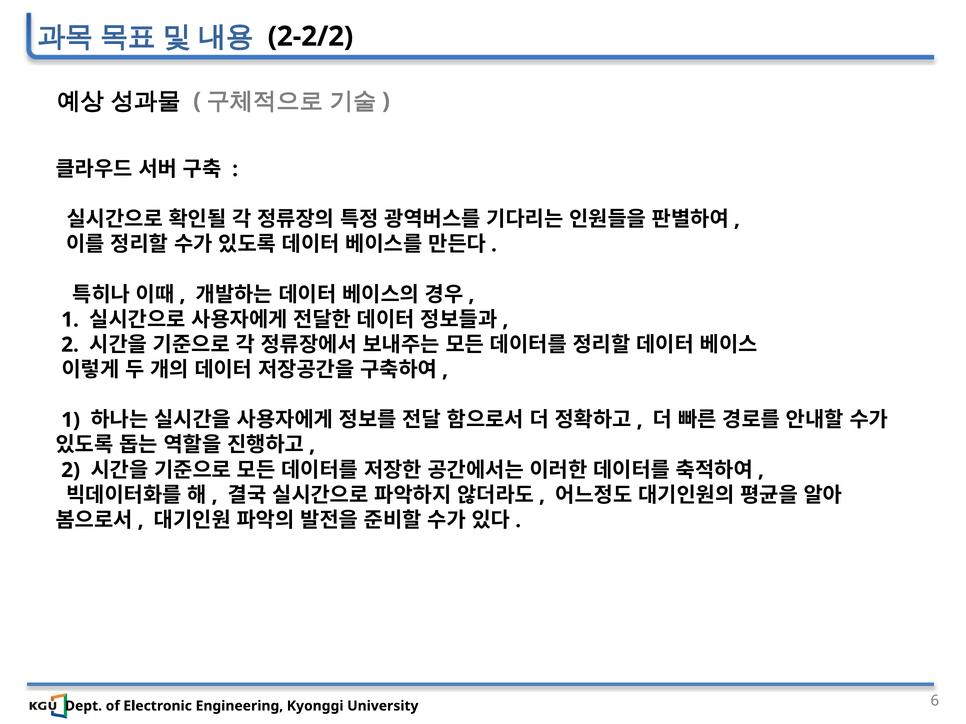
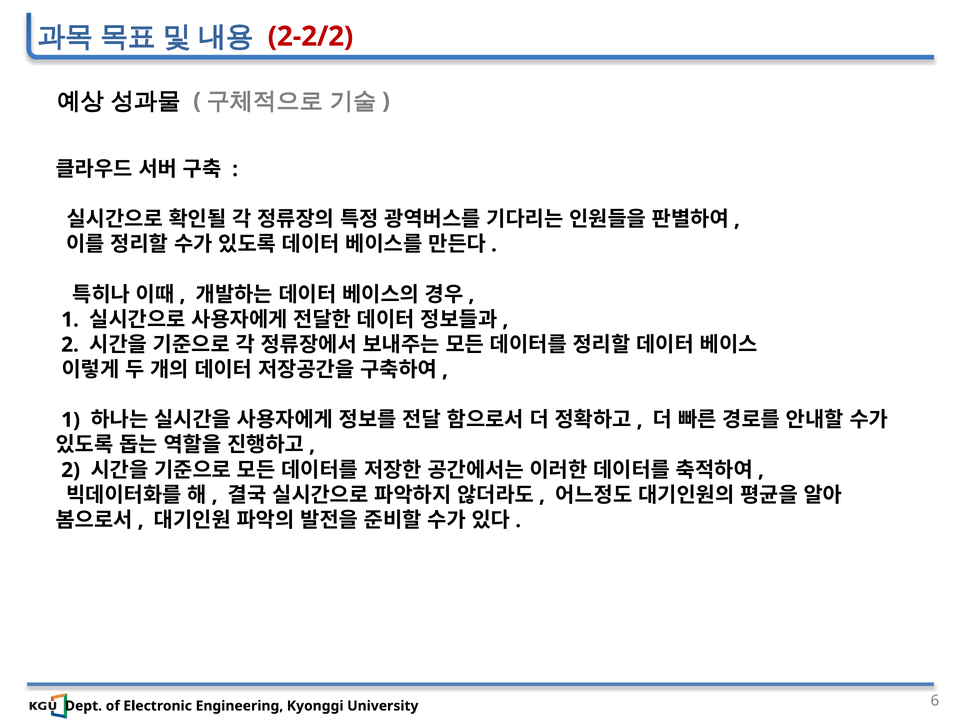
2-2/2 colour: black -> red (310, 36)
